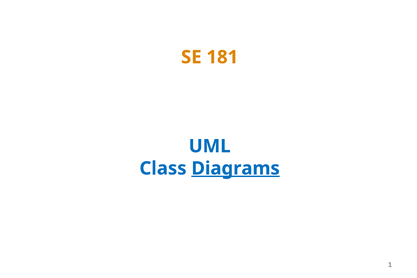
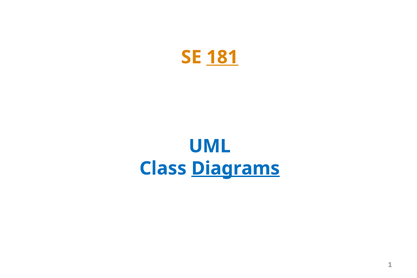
181 underline: none -> present (222, 57)
